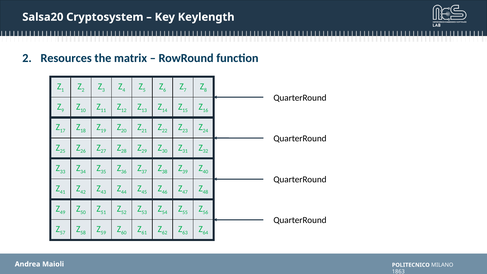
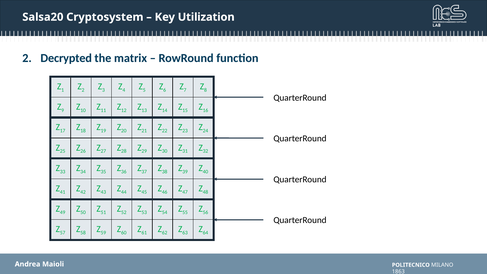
Keylength: Keylength -> Utilization (206, 17)
Resources: Resources -> Decrypted (66, 58)
